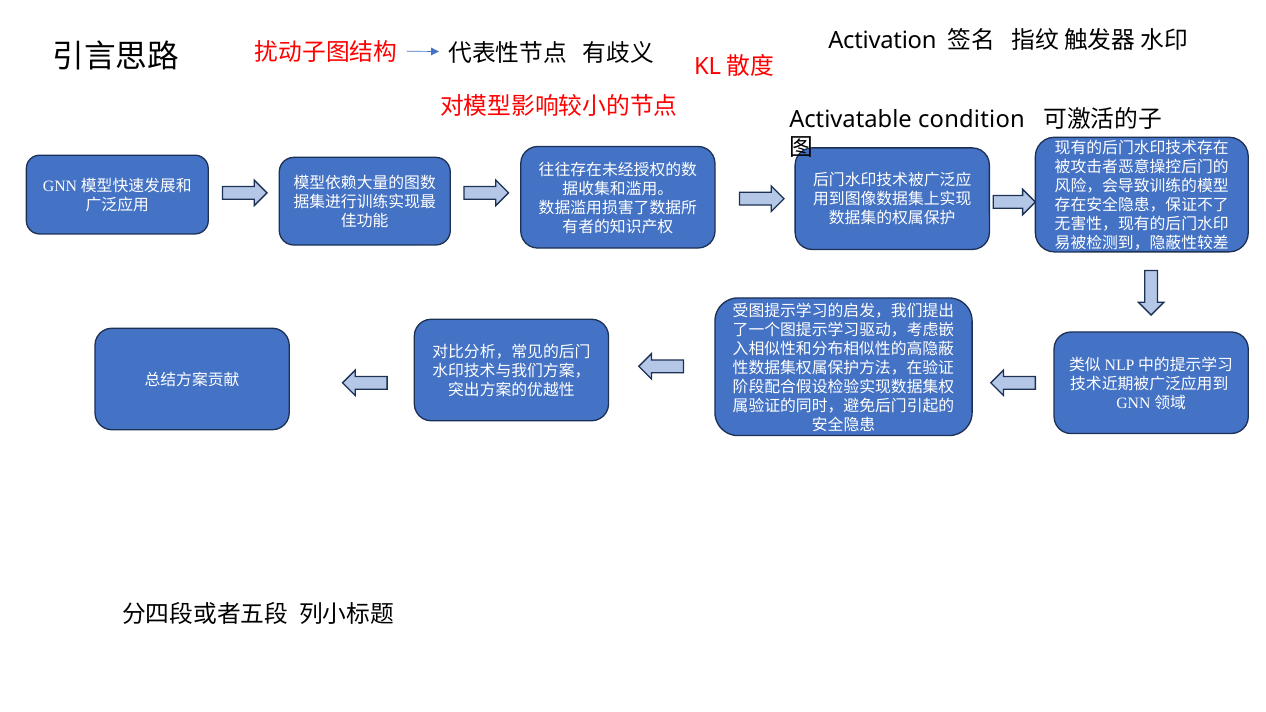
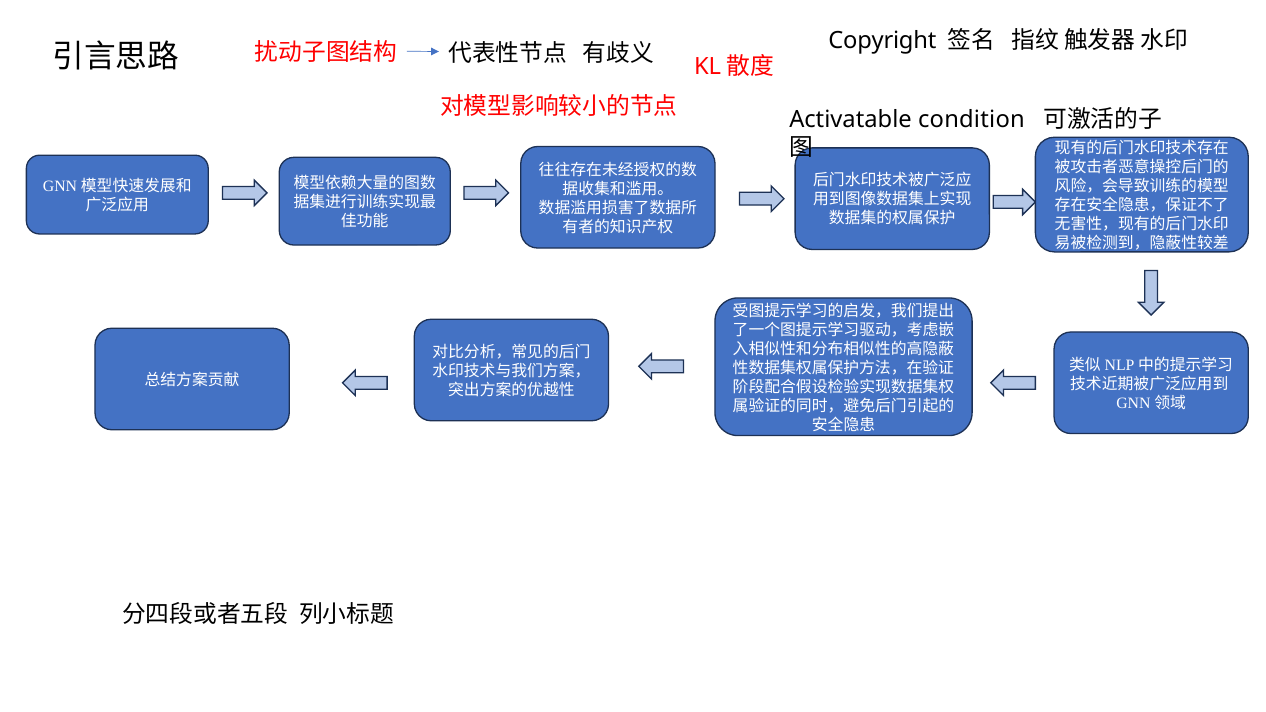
Activation: Activation -> Copyright (882, 41)
